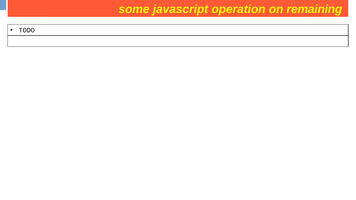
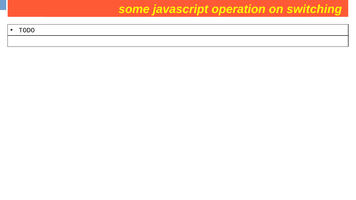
remaining: remaining -> switching (314, 9)
